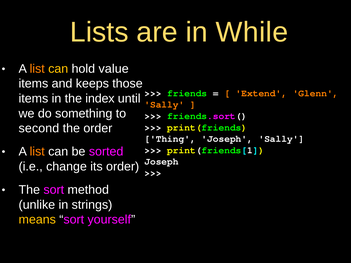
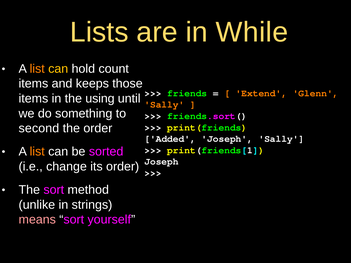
value: value -> count (114, 69)
index: index -> using (100, 99)
Thing: Thing -> Added (170, 139)
means colour: yellow -> pink (37, 220)
